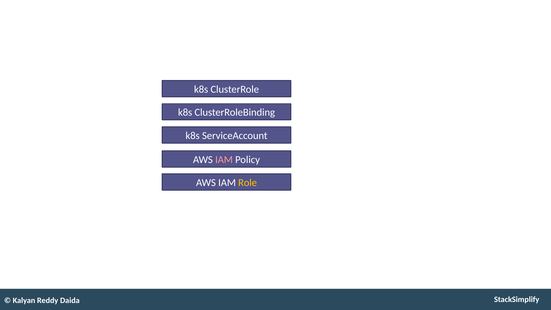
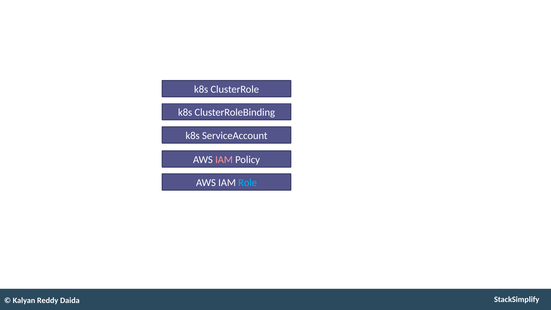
Role colour: yellow -> light blue (248, 183)
